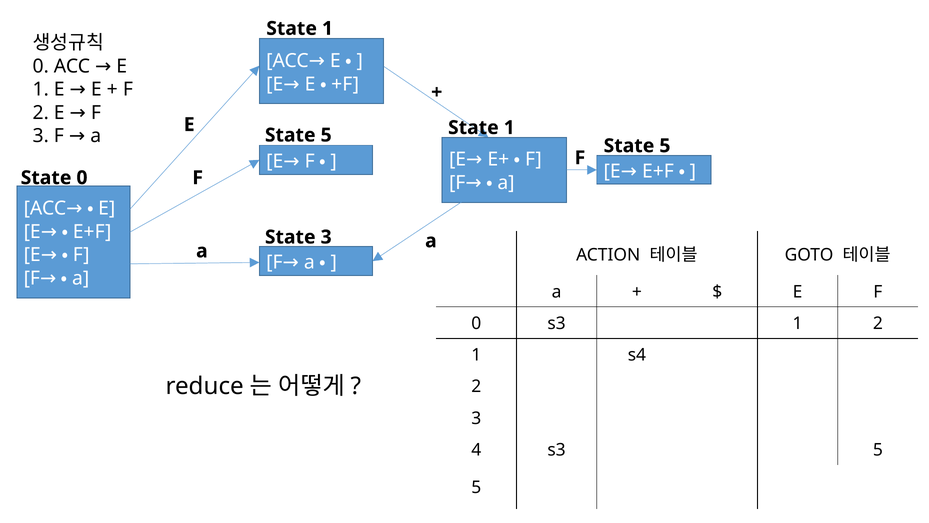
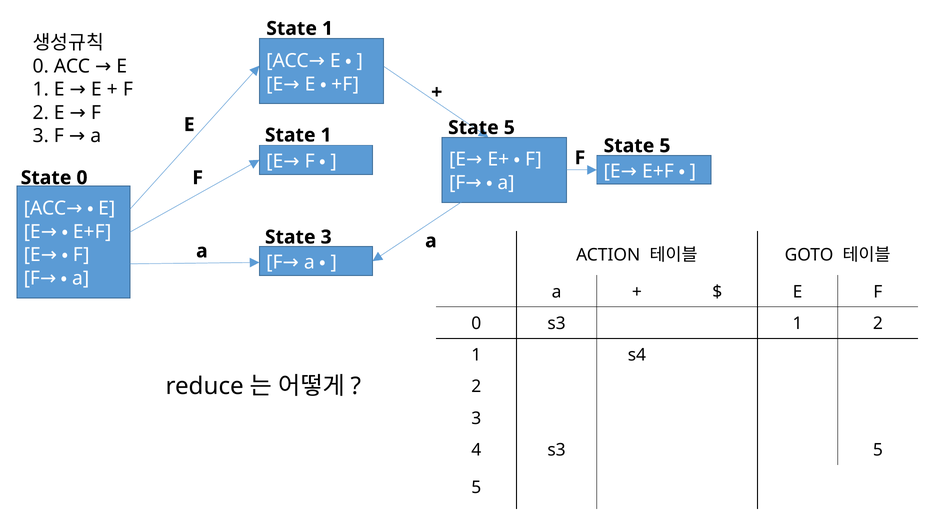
1: 1 -> 5 (509, 128)
5: 5 -> 1 (326, 135)
